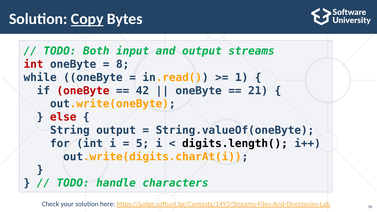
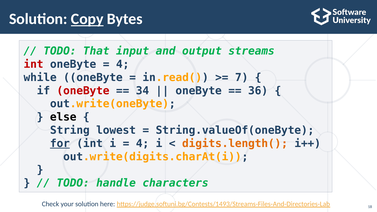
Both: Both -> That (96, 51)
8: 8 -> 4 (123, 64)
1: 1 -> 7 (242, 77)
42: 42 -> 34 (142, 91)
21: 21 -> 36 (258, 91)
else colour: red -> black (63, 117)
String output: output -> lowest (116, 130)
for underline: none -> present (60, 143)
5: 5 -> 4 (142, 143)
digits.length( colour: black -> orange (235, 143)
